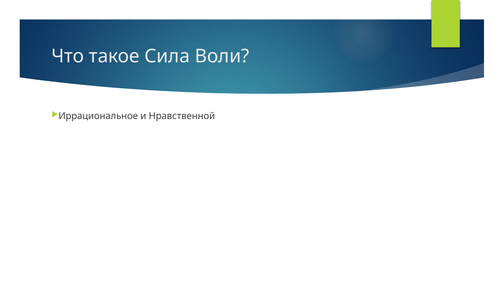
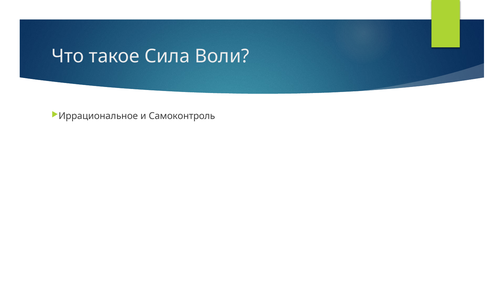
Нравственной: Нравственной -> Самоконтроль (182, 116)
